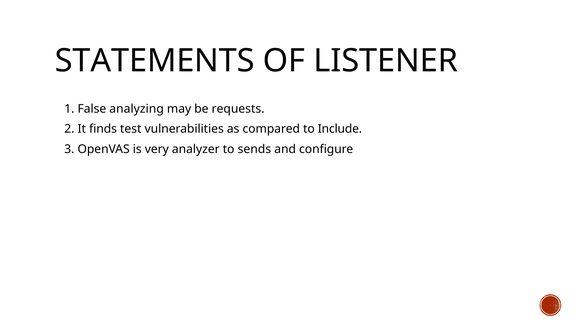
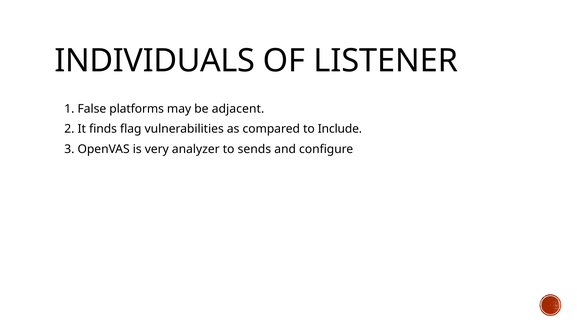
STATEMENTS: STATEMENTS -> INDIVIDUALS (155, 61)
analyzing: analyzing -> platforms (137, 109)
requests: requests -> adjacent (238, 109)
test: test -> flag (131, 129)
